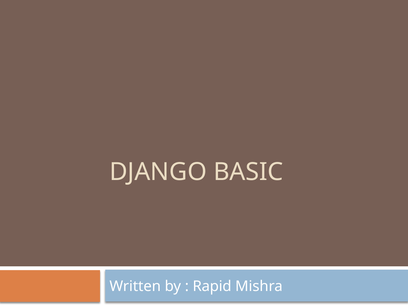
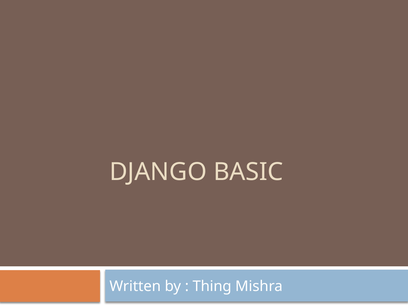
Rapid: Rapid -> Thing (212, 286)
